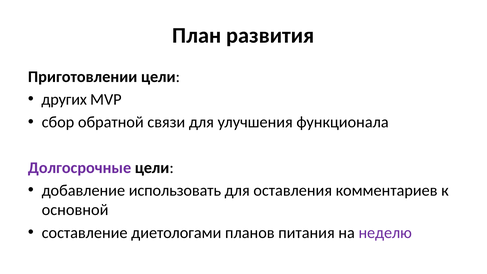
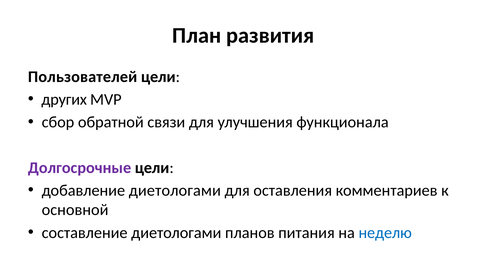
Приготовлении: Приготовлении -> Пользователей (83, 77)
добавление использовать: использовать -> диетологами (175, 190)
неделю colour: purple -> blue (385, 233)
